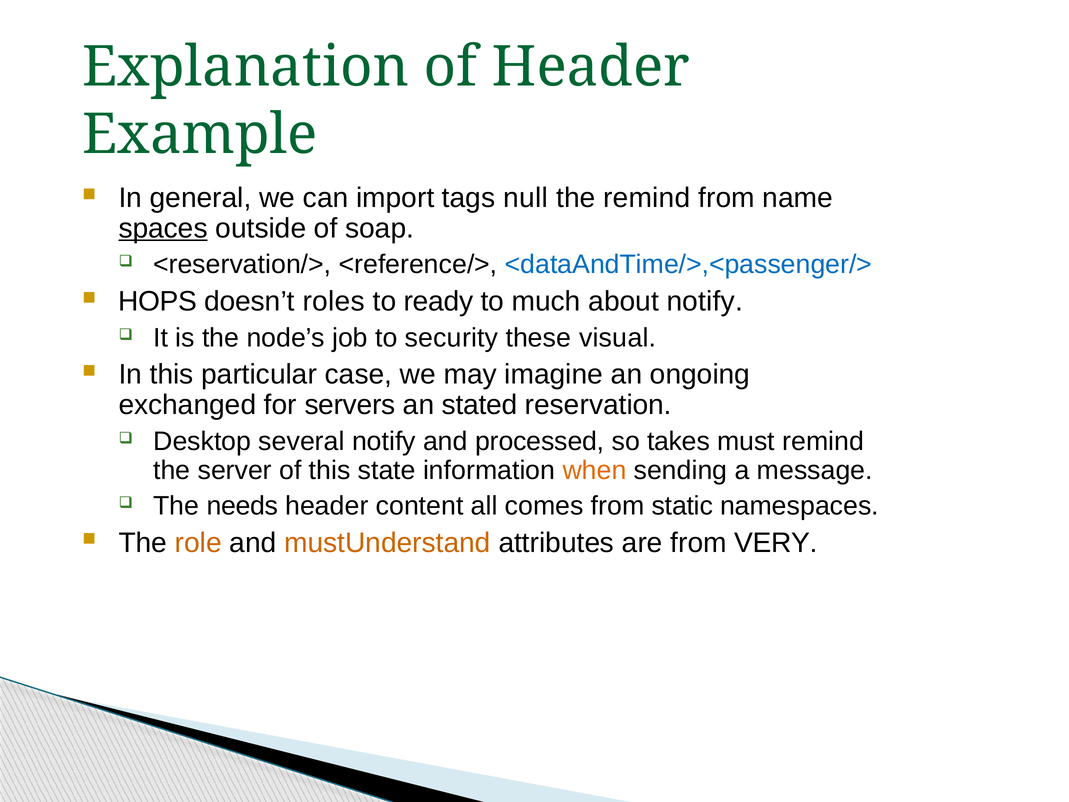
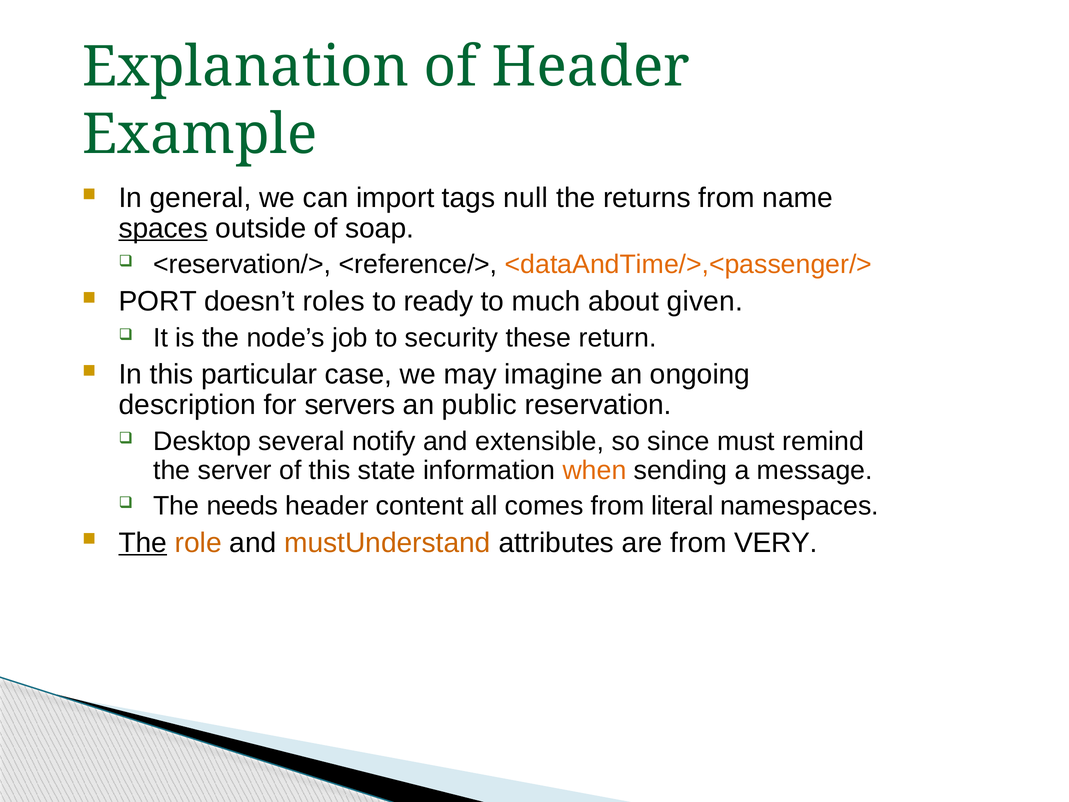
the remind: remind -> returns (647, 198)
<dataAndTime/>,<passenger/> colour: blue -> orange (688, 265)
HOPS: HOPS -> PORT (158, 301)
about notify: notify -> given (705, 301)
visual: visual -> return (618, 338)
exchanged: exchanged -> description (187, 405)
stated: stated -> public (479, 405)
processed: processed -> extensible (540, 441)
takes: takes -> since (678, 441)
static: static -> literal (682, 506)
The underline: none -> present (143, 543)
